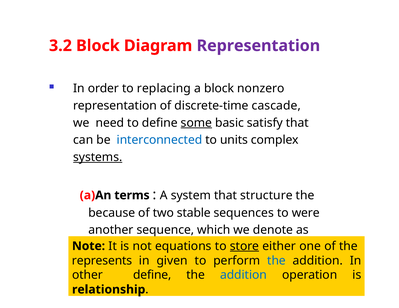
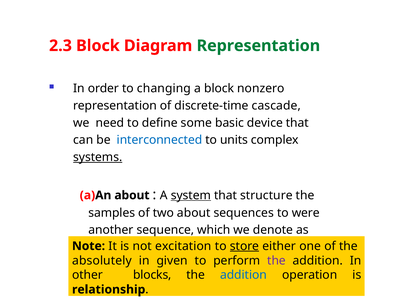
3.2: 3.2 -> 2.3 (60, 46)
Representation colour: purple -> green (258, 46)
replacing: replacing -> changing (164, 88)
some underline: present -> none (196, 123)
satisfy: satisfy -> device (265, 123)
terms: terms -> about (132, 195)
system underline: none -> present (191, 195)
because: because -> samples (112, 213)
two stable: stable -> about (194, 213)
equations: equations -> excitation (183, 246)
represents: represents -> absolutely (102, 261)
the colour: blue -> purple (276, 261)
other define: define -> blocks (152, 275)
